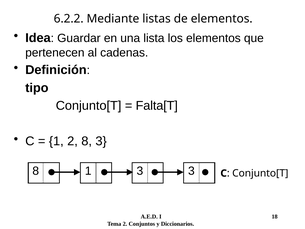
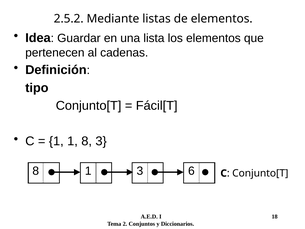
6.2.2: 6.2.2 -> 2.5.2 (69, 19)
Falta[T: Falta[T -> Fácil[T (157, 106)
1 2: 2 -> 1 (73, 141)
3 3: 3 -> 6 (191, 171)
